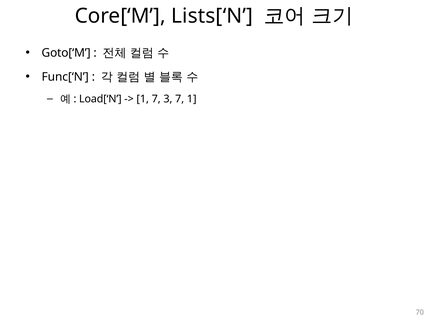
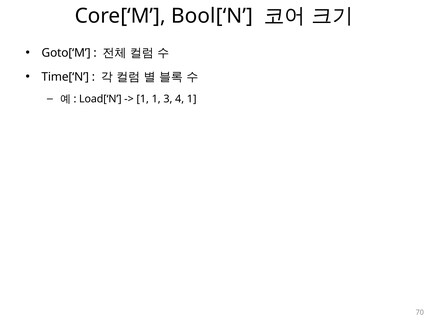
Lists[‘N: Lists[‘N -> Bool[‘N (212, 16)
Func[‘N: Func[‘N -> Time[‘N (65, 77)
1 7: 7 -> 1 (156, 99)
3 7: 7 -> 4 (180, 99)
